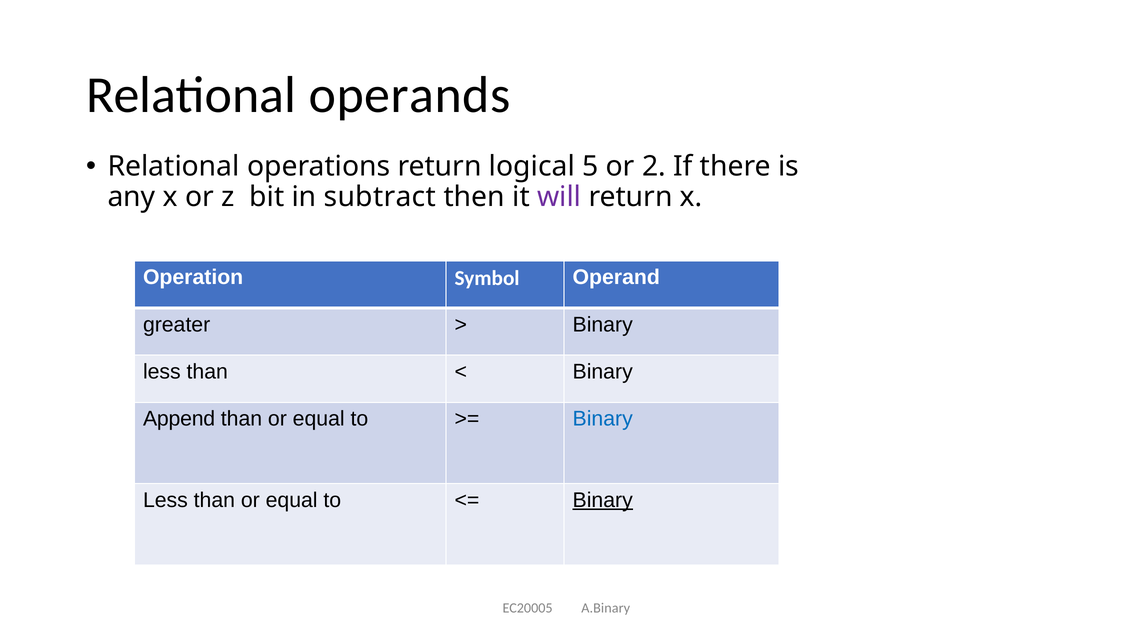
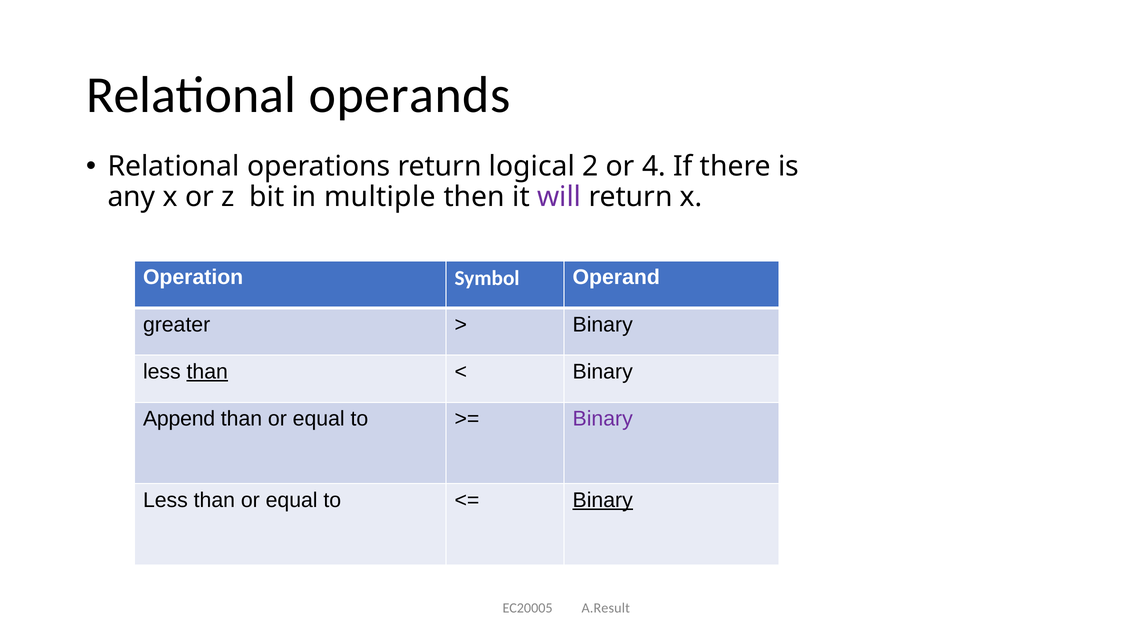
5: 5 -> 2 (590, 166)
2: 2 -> 4 (654, 166)
subtract: subtract -> multiple (380, 197)
than underline: none -> present (207, 372)
Binary colour: blue -> purple (603, 419)
A.Binary: A.Binary -> A.Result (606, 609)
